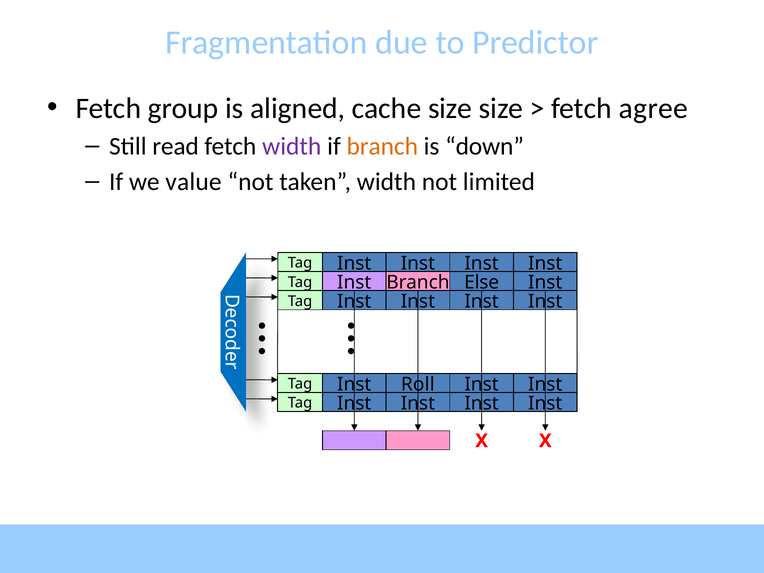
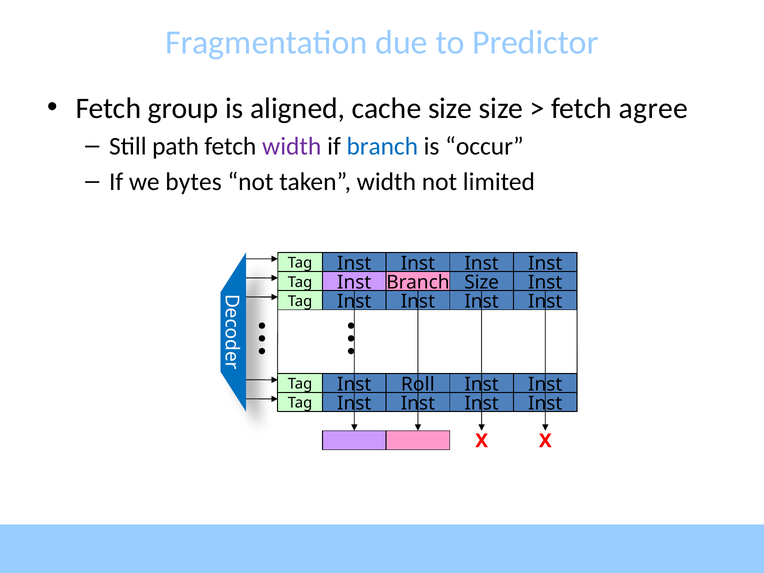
read: read -> path (176, 146)
branch colour: orange -> blue (382, 146)
down: down -> occur (484, 146)
value: value -> bytes (194, 182)
Else: Else -> Size (482, 282)
